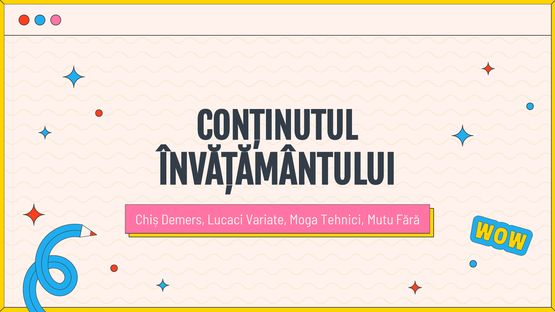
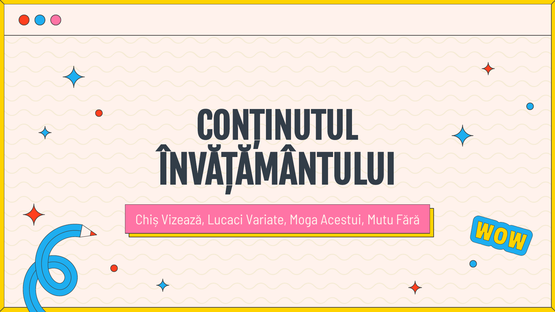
Demers: Demers -> Vizează (183, 220)
Tehnici: Tehnici -> Acestui (342, 220)
